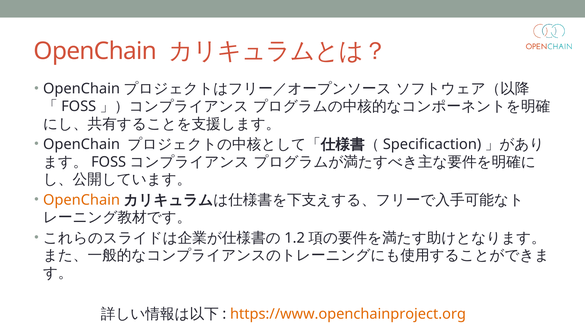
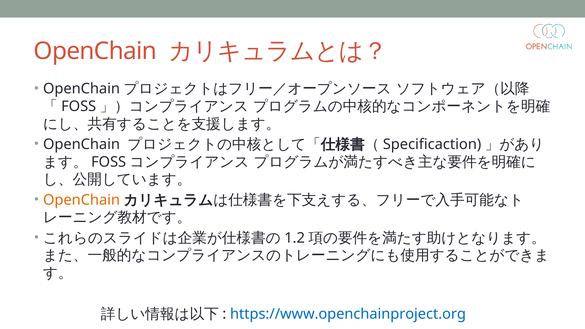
https://www.openchainproject.org colour: orange -> blue (348, 314)
